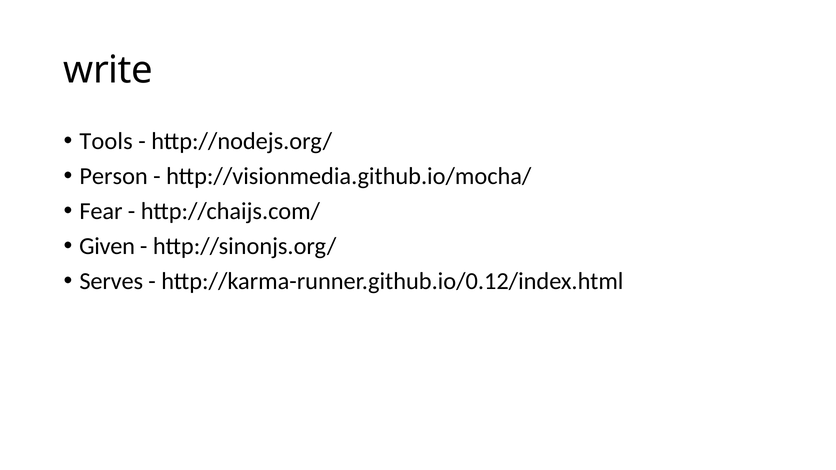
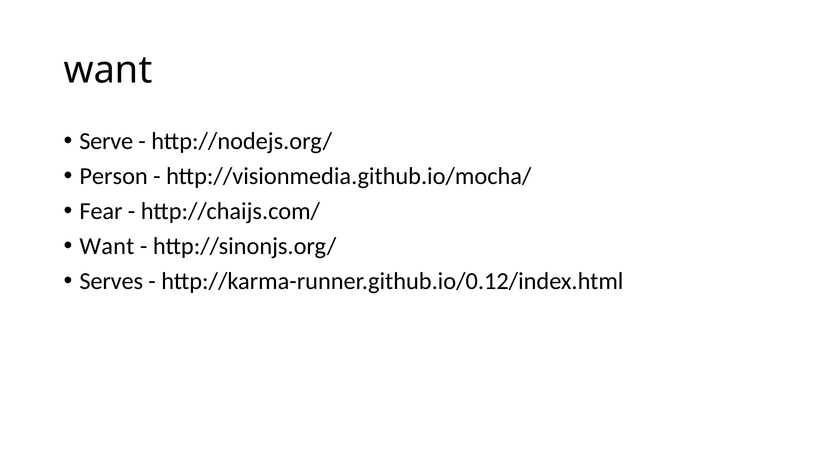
write: write -> want (108, 70)
Tools: Tools -> Serve (106, 141)
Given: Given -> Want (107, 247)
